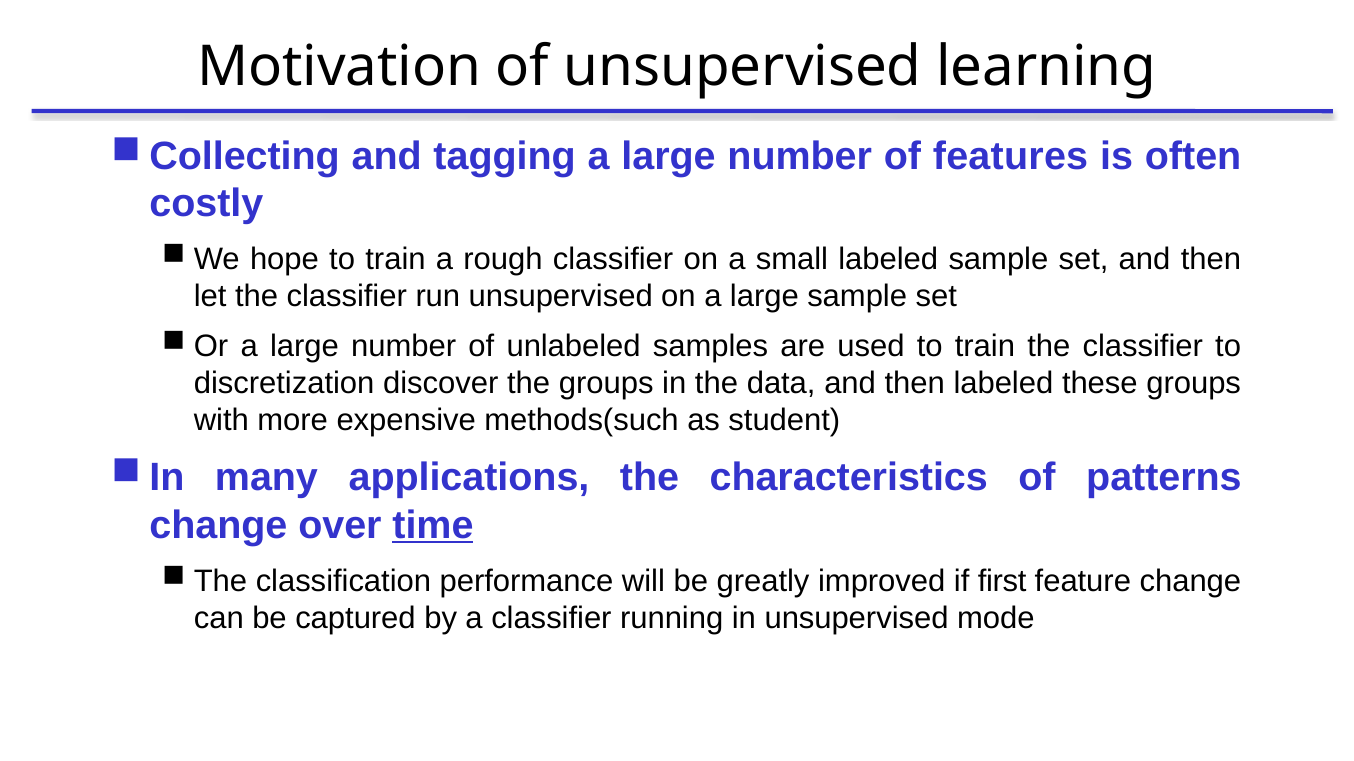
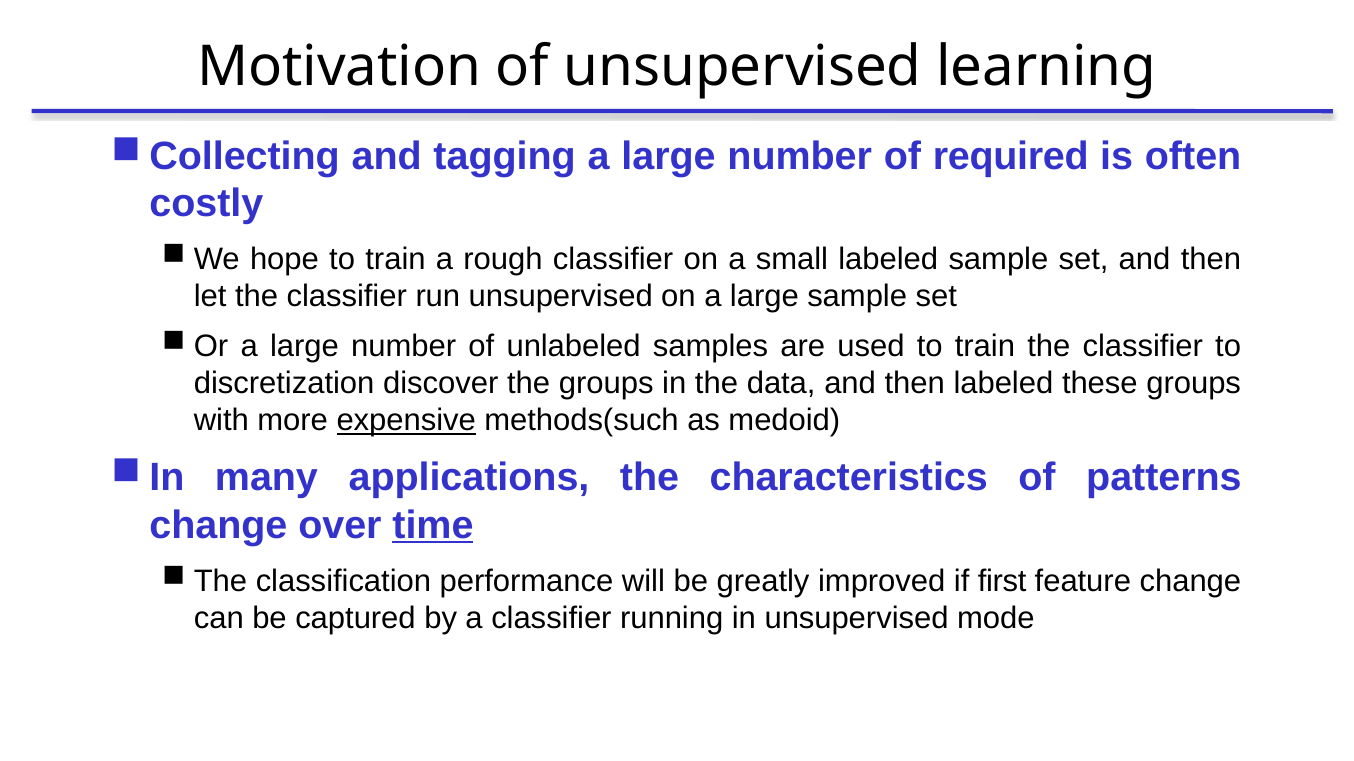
features: features -> required (1011, 157)
expensive underline: none -> present (406, 421)
student: student -> medoid (784, 421)
